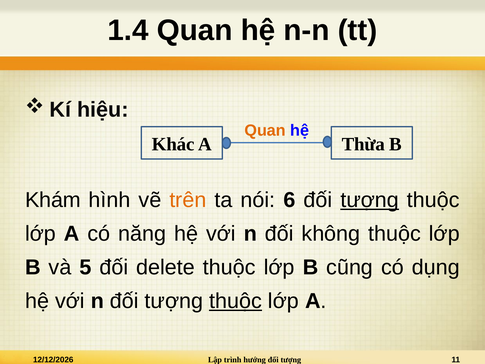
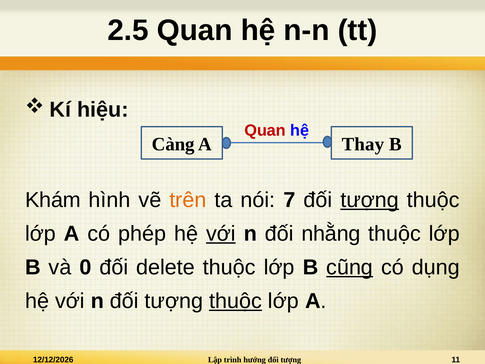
1.4: 1.4 -> 2.5 (128, 30)
Quan colour: orange -> red (265, 130)
Khác: Khác -> Càng (173, 144)
Thừa: Thừa -> Thay (363, 144)
6: 6 -> 7 (290, 200)
năng: năng -> phép (142, 234)
với underline: none -> present (221, 234)
không: không -> nhằng (331, 234)
5: 5 -> 0 (85, 267)
cũng underline: none -> present (350, 267)
